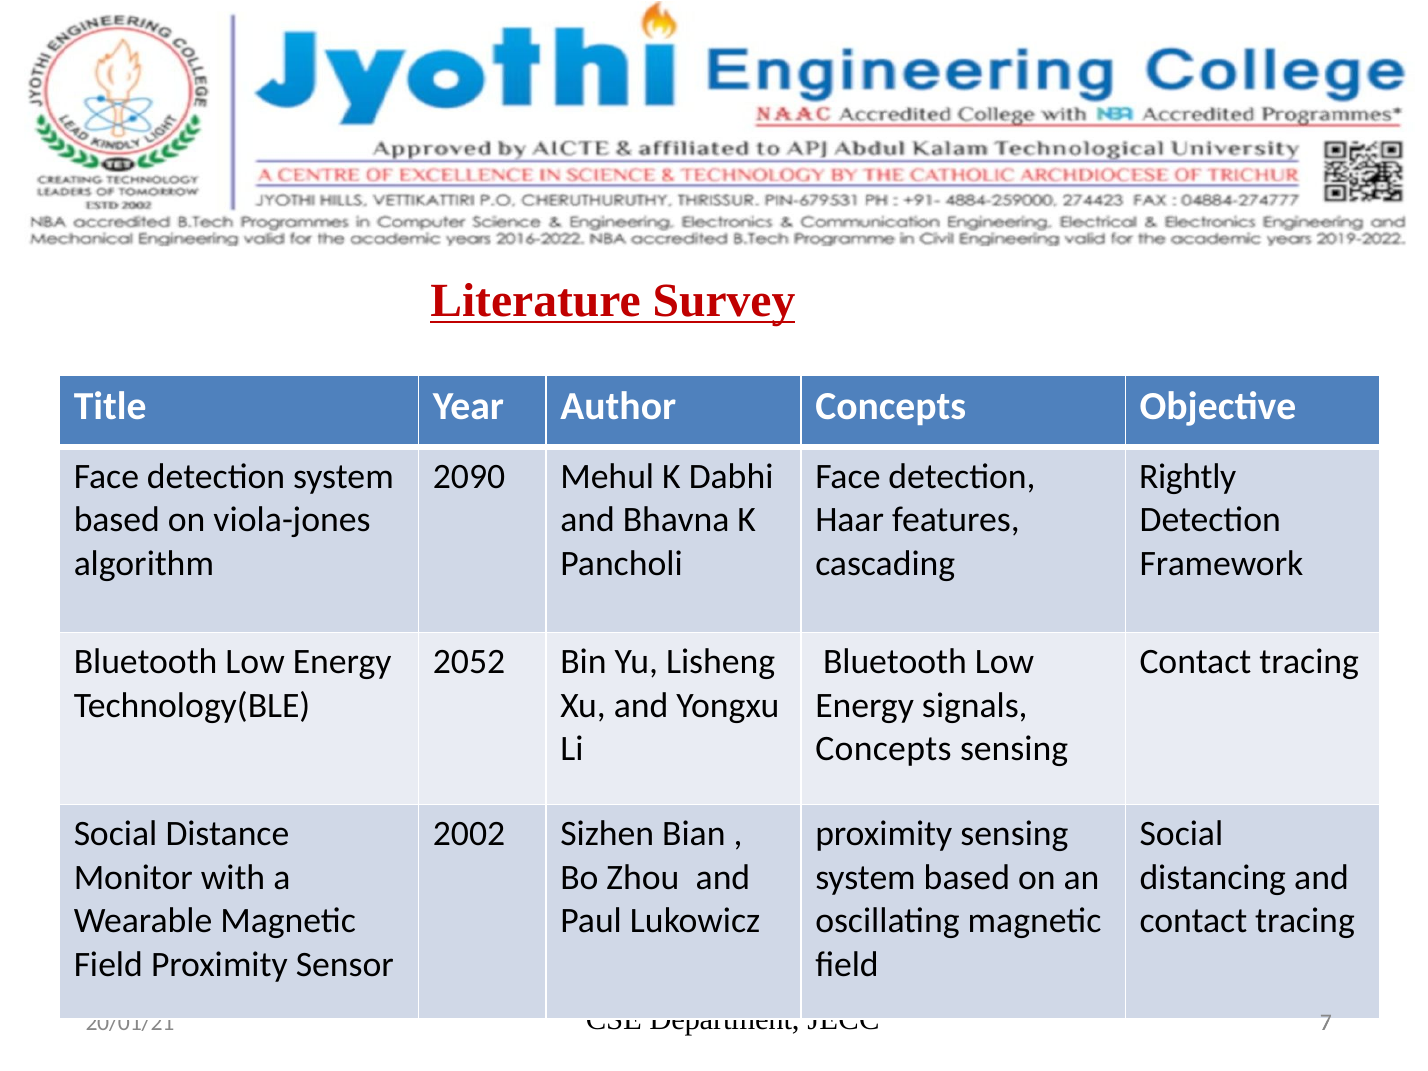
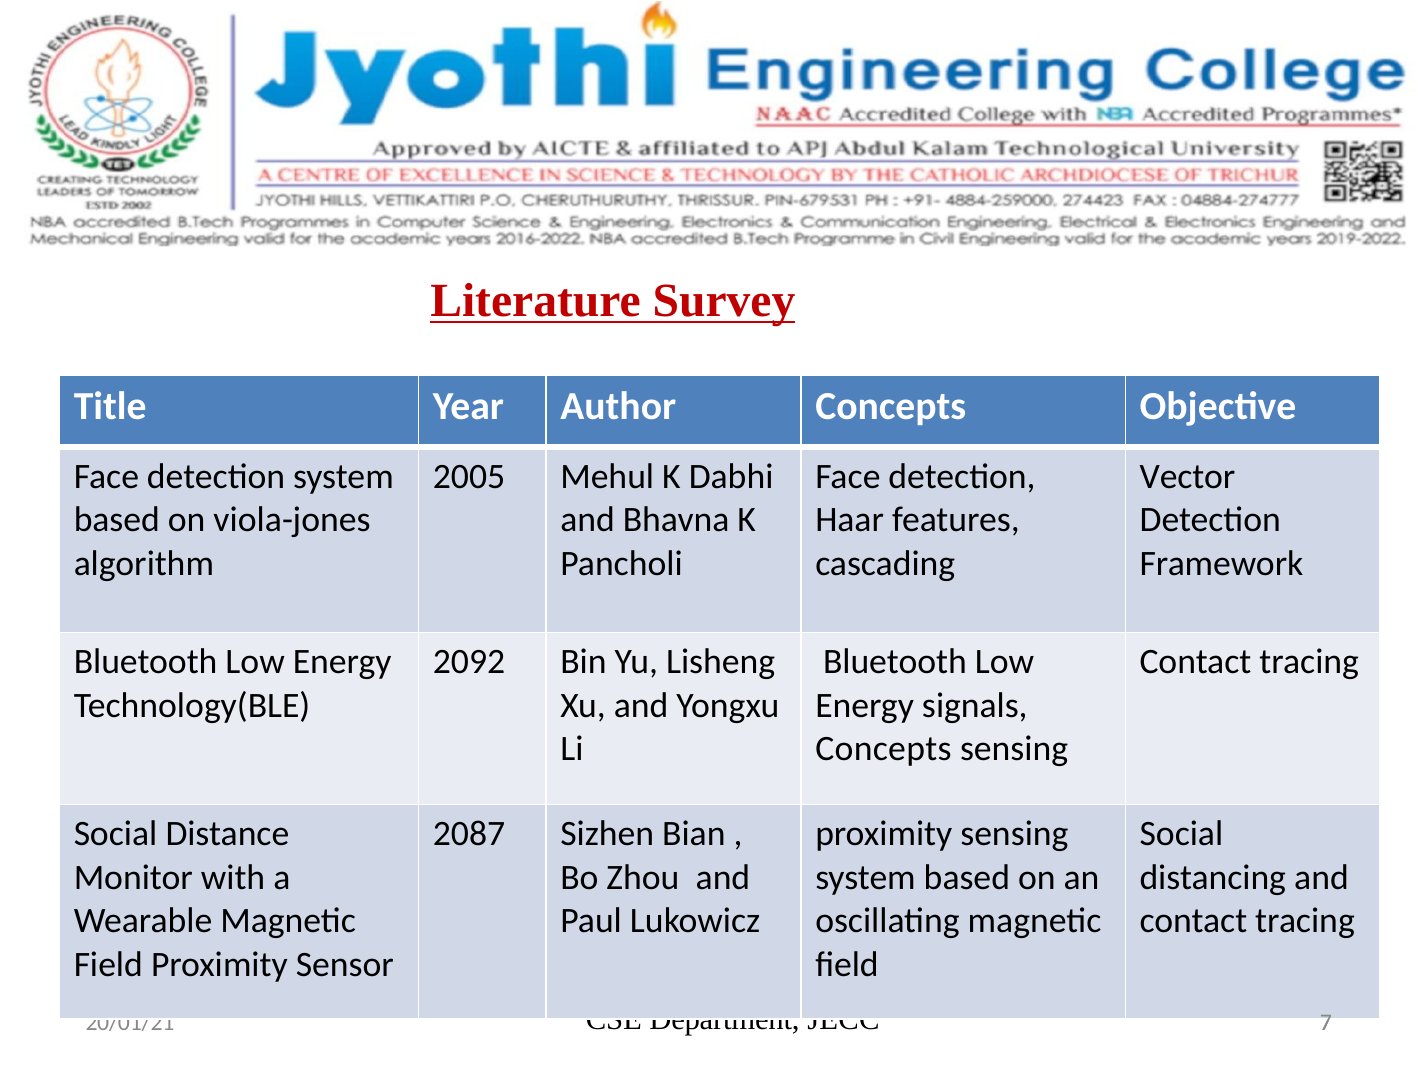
2090: 2090 -> 2005 (469, 476)
Rightly: Rightly -> Vector (1188, 476)
2052: 2052 -> 2092 (469, 662)
2002: 2002 -> 2087 (469, 834)
